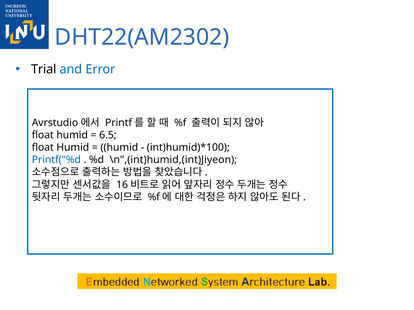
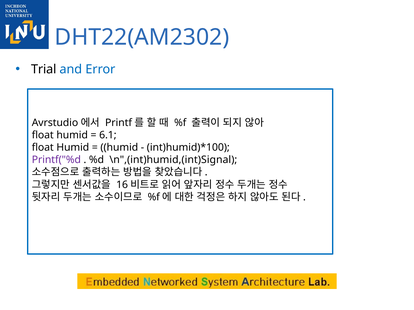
6.5: 6.5 -> 6.1 (108, 135)
Printf("%d colour: blue -> purple (56, 160)
\n",(int)humid,(int)Jiyeon: \n",(int)humid,(int)Jiyeon -> \n",(int)humid,(int)Signal (173, 160)
